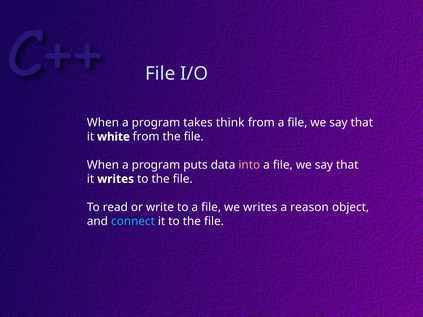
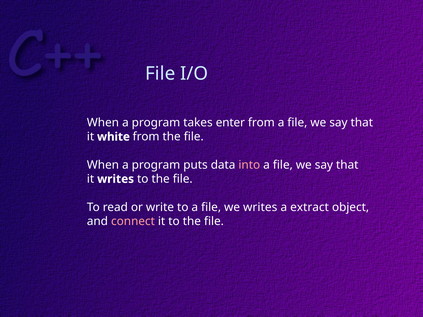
think: think -> enter (230, 123)
reason: reason -> extract (310, 207)
connect colour: light blue -> pink (133, 221)
